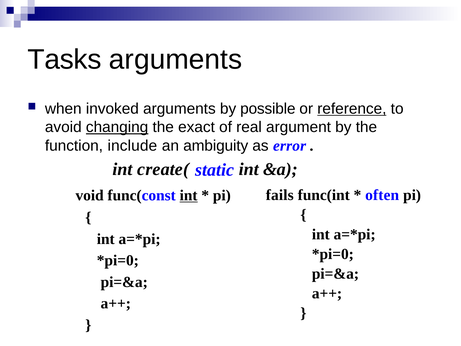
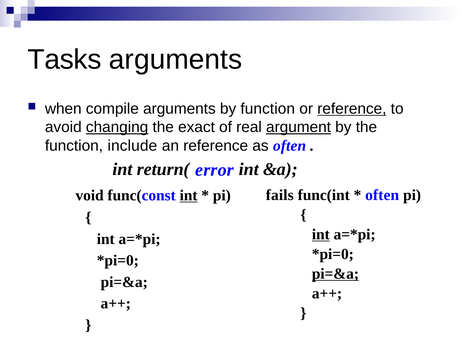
invoked: invoked -> compile (112, 109)
by possible: possible -> function (268, 109)
argument underline: none -> present (299, 127)
an ambiguity: ambiguity -> reference (216, 146)
as error: error -> often (290, 146)
create(: create( -> return( (163, 169)
static: static -> error (215, 170)
int underline: none -> present (321, 234)
pi=&a underline: none -> present (335, 274)
